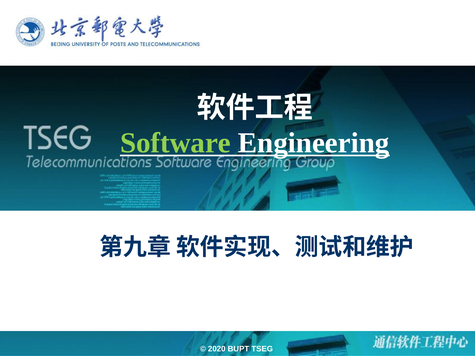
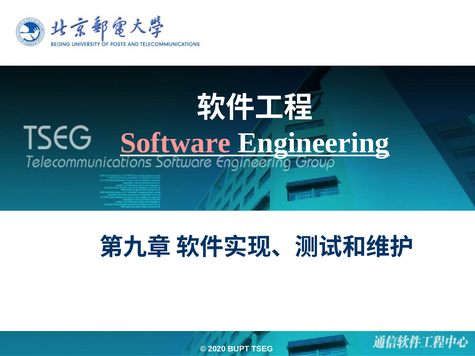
Software colour: light green -> pink (175, 143)
